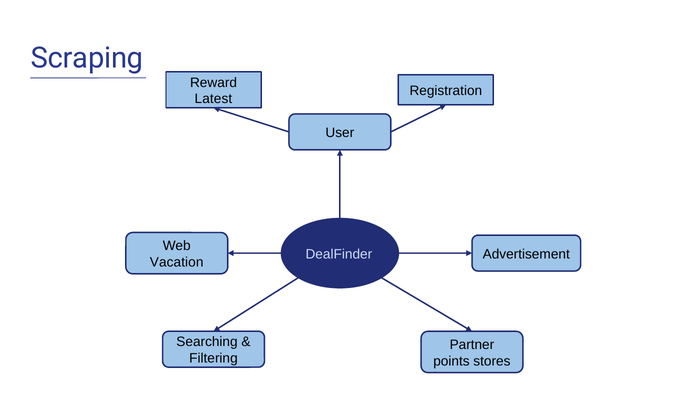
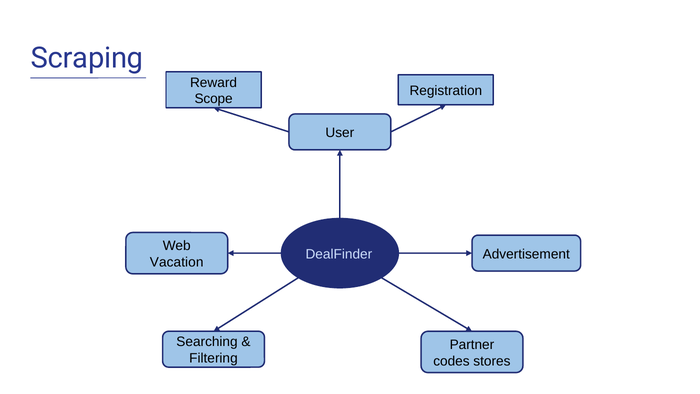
Latest: Latest -> Scope (214, 99)
points: points -> codes (451, 361)
